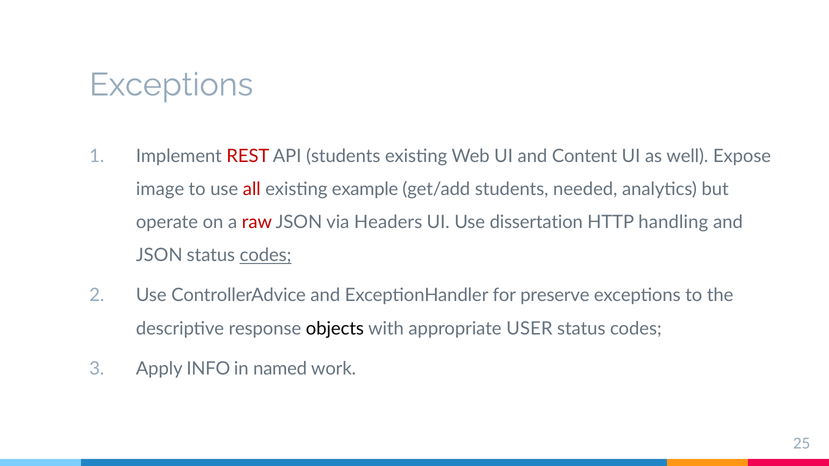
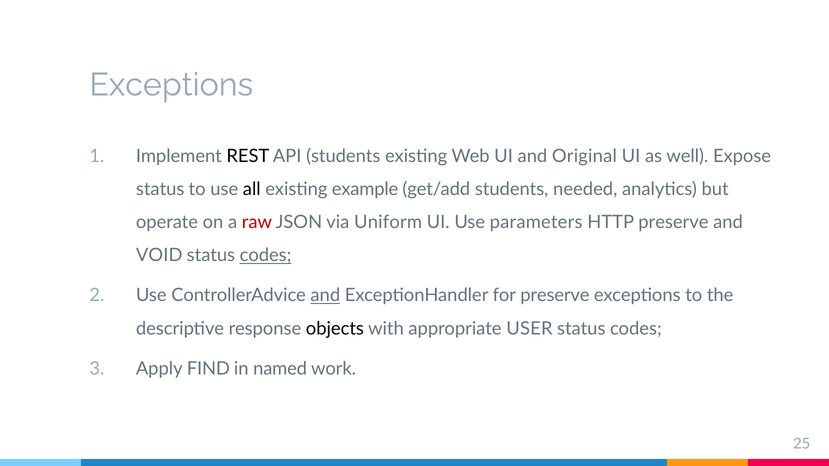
REST colour: red -> black (248, 156)
Content: Content -> Original (584, 156)
image: image -> status (160, 189)
all colour: red -> black (252, 189)
Headers: Headers -> Uniform (388, 222)
dissertation: dissertation -> parameters (536, 222)
HTTP handling: handling -> preserve (673, 222)
JSON: JSON -> VOID (159, 256)
and underline: none -> present (325, 296)
INFO: INFO -> FIND (208, 369)
